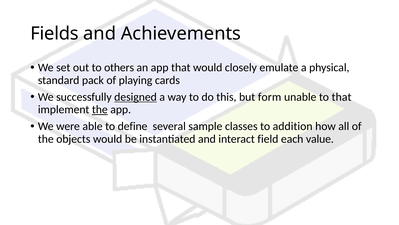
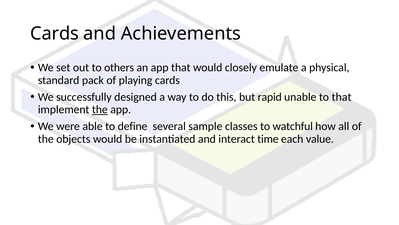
Fields: Fields -> Cards (55, 34)
designed underline: present -> none (136, 97)
form: form -> rapid (270, 97)
addition: addition -> watchful (293, 126)
field: field -> time (268, 139)
